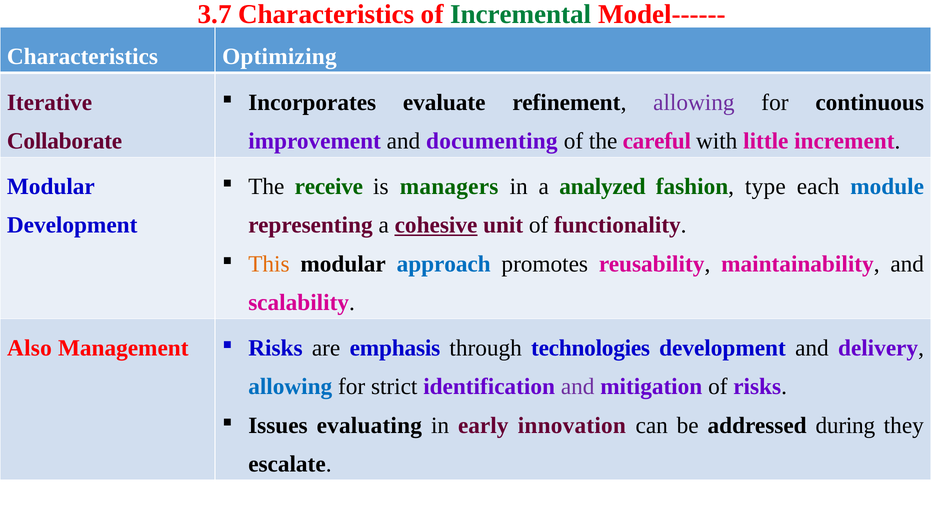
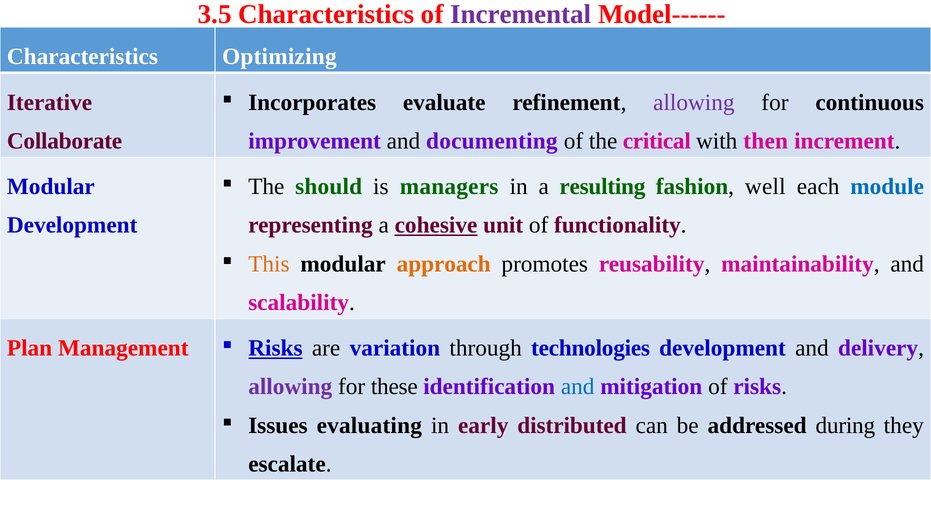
3.7: 3.7 -> 3.5 (215, 14)
Incremental colour: green -> purple (521, 14)
careful: careful -> critical (657, 141)
little: little -> then (766, 141)
receive: receive -> should (329, 186)
analyzed: analyzed -> resulting (602, 186)
type: type -> well (765, 186)
approach colour: blue -> orange (444, 264)
Also: Also -> Plan (30, 348)
Risks underline: none -> present (275, 348)
emphasis: emphasis -> variation (395, 348)
allowing colour: blue -> purple (290, 386)
strict: strict -> these (394, 386)
and colour: purple -> blue (578, 386)
innovation: innovation -> distributed (572, 425)
